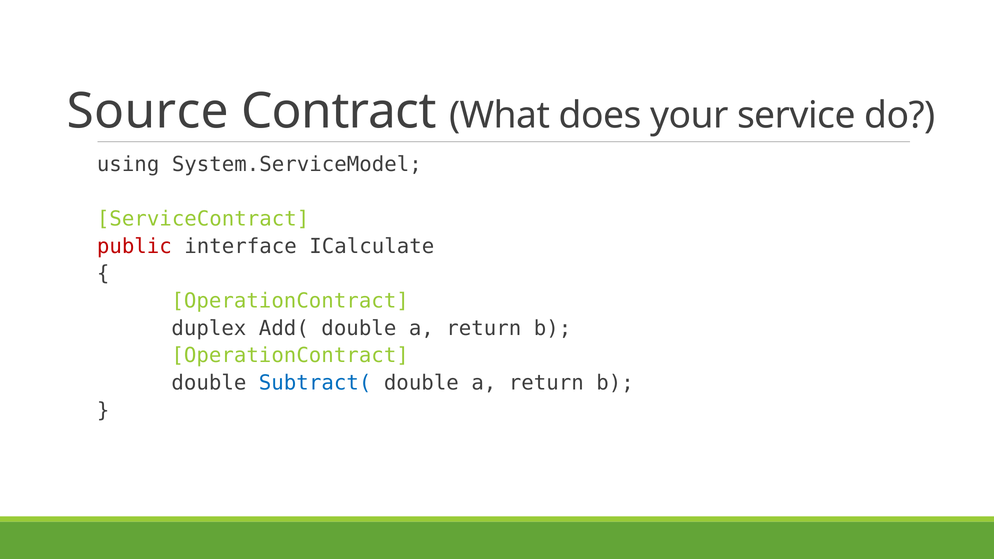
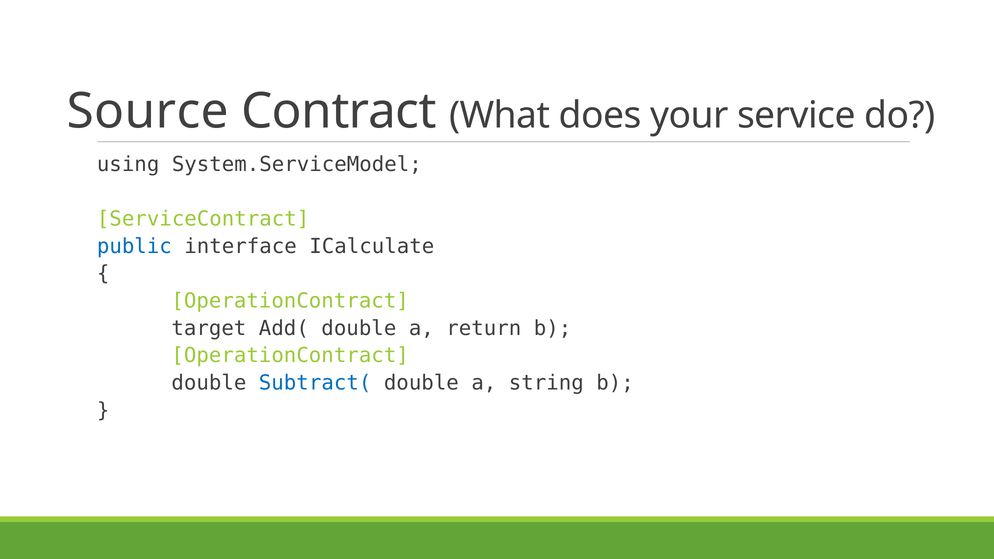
public colour: red -> blue (134, 246)
duplex: duplex -> target (209, 328)
return: return -> string (546, 383)
